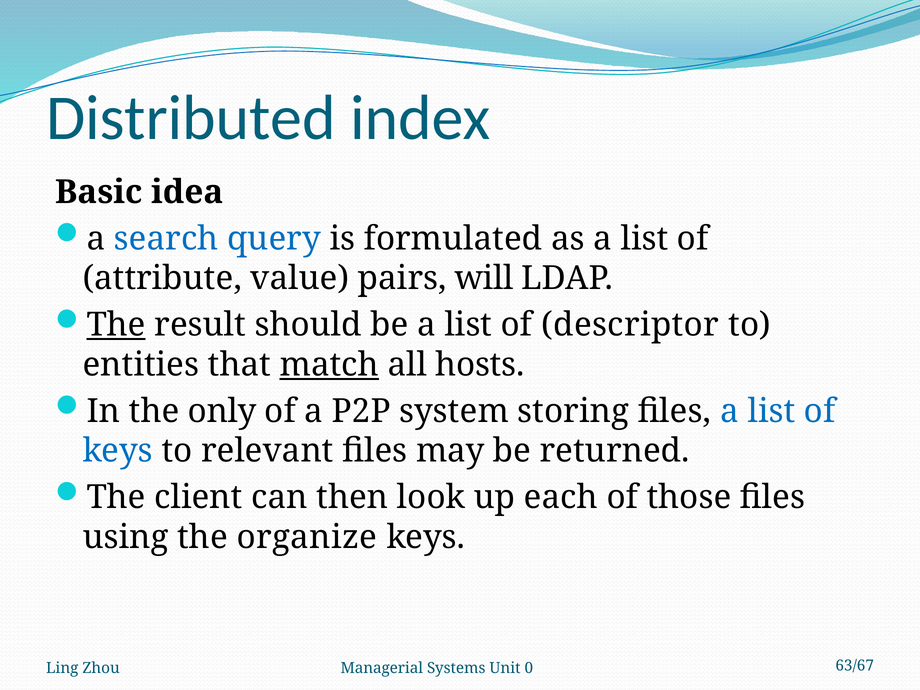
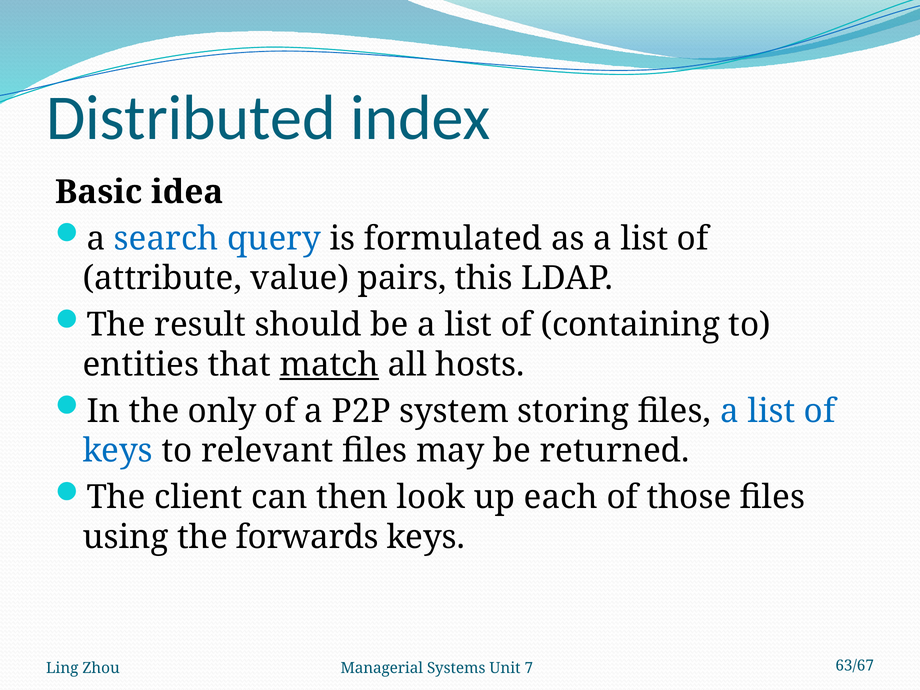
will: will -> this (484, 278)
The underline: present -> none (116, 325)
descriptor: descriptor -> containing (630, 325)
organize: organize -> forwards (307, 537)
0: 0 -> 7 (529, 668)
